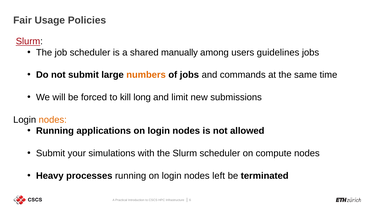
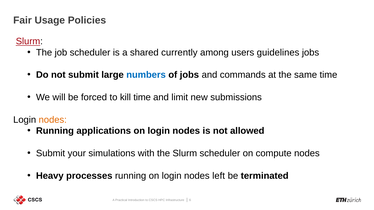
manually: manually -> currently (179, 53)
numbers colour: orange -> blue (146, 75)
kill long: long -> time (142, 97)
